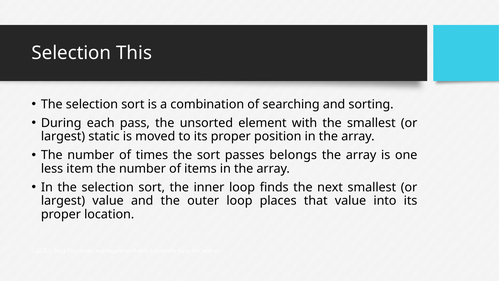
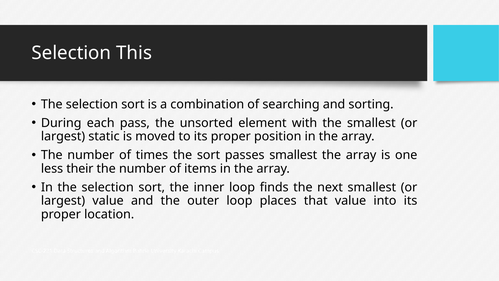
passes belongs: belongs -> smallest (293, 155)
item: item -> their (80, 168)
